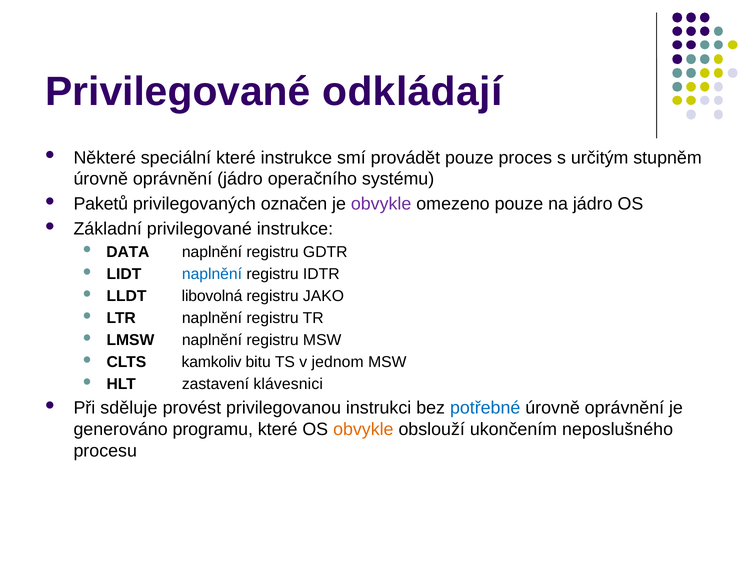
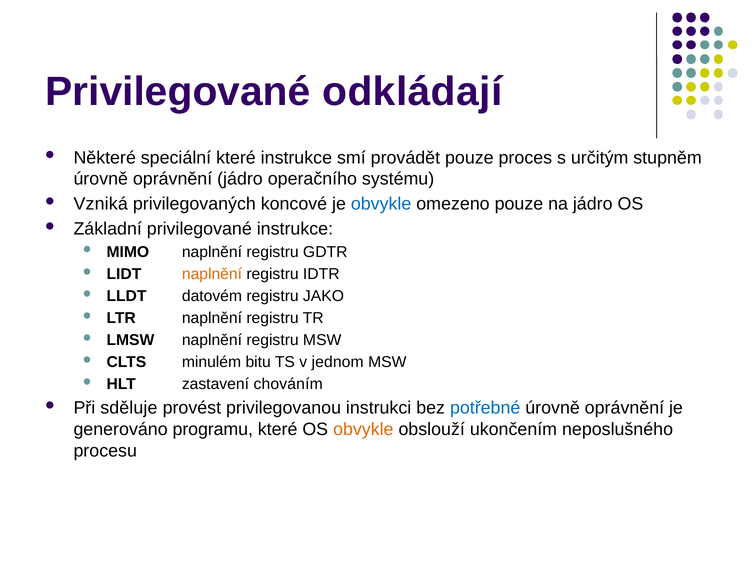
Paketů: Paketů -> Vzniká (101, 204)
označen: označen -> koncové (294, 204)
obvykle colour: purple -> blue (381, 204)
DATA: DATA -> MIMO (128, 252)
naplnění colour: blue -> orange (212, 274)
libovolná: libovolná -> datovém (212, 296)
kamkoliv: kamkoliv -> minulém (212, 362)
klávesnici: klávesnici -> chováním (288, 384)
